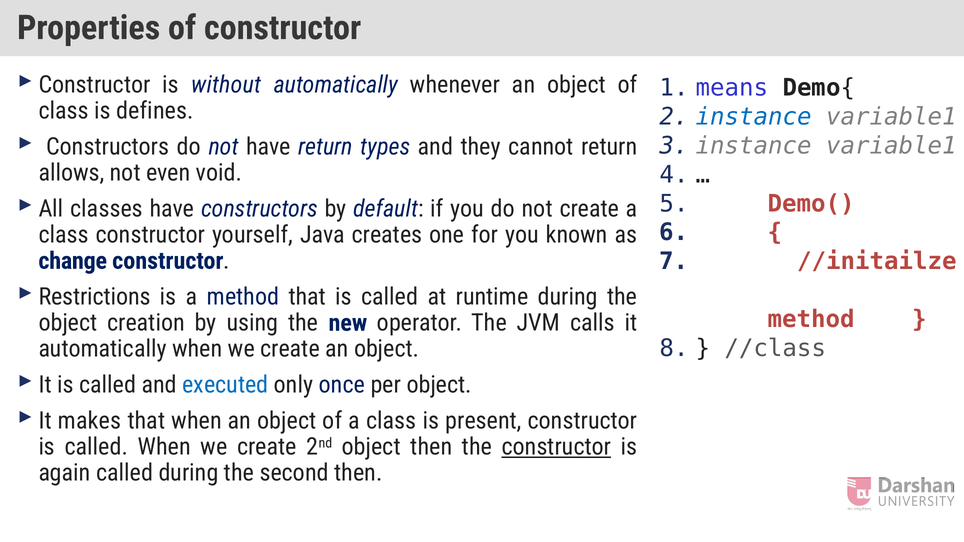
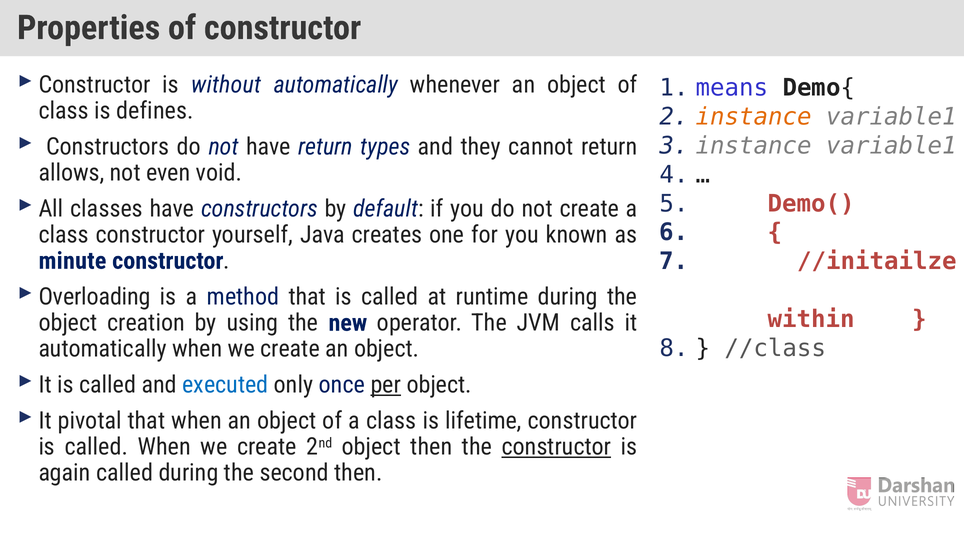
instance colour: blue -> orange (754, 117)
change: change -> minute (72, 261)
Restrictions: Restrictions -> Overloading (95, 297)
method: method -> within (811, 319)
per underline: none -> present (386, 385)
makes: makes -> pivotal (90, 421)
present: present -> lifetime (483, 421)
